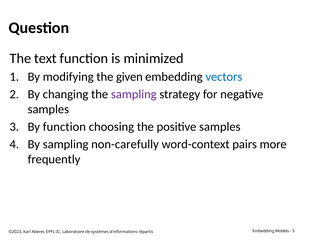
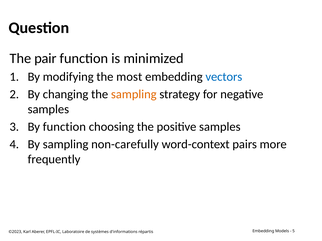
text: text -> pair (45, 58)
given: given -> most (129, 77)
sampling colour: purple -> orange (134, 94)
